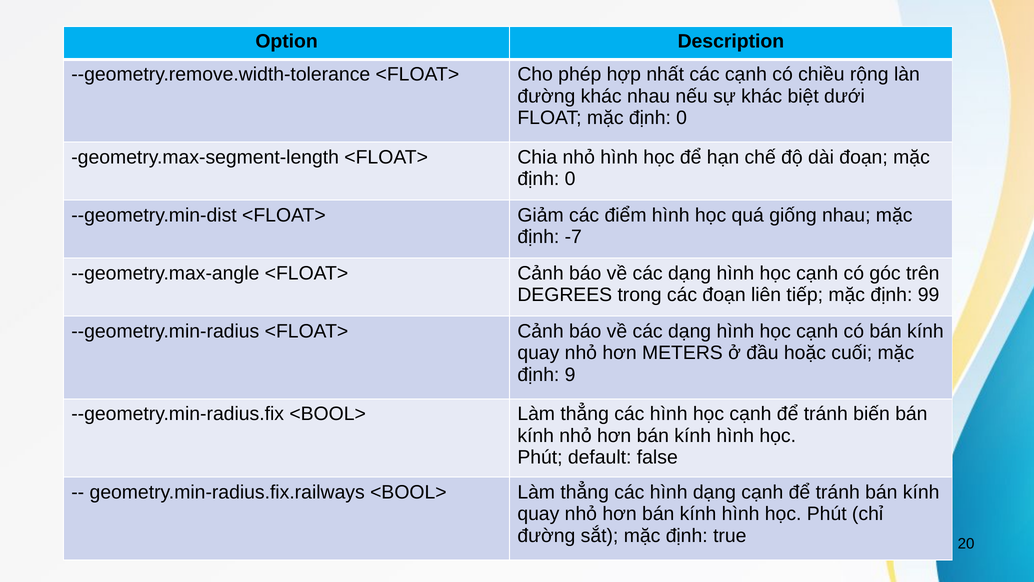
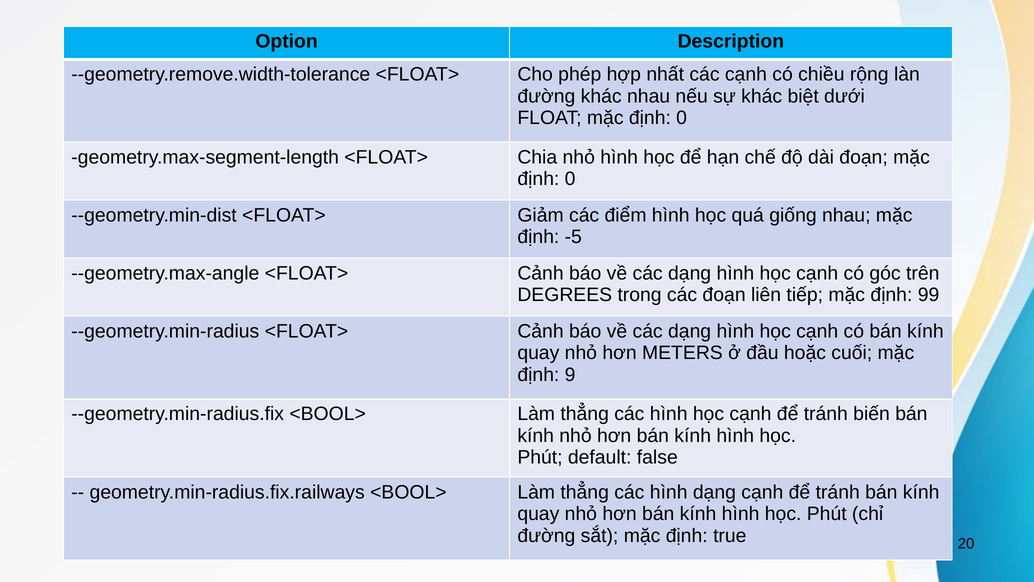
-7: -7 -> -5 (573, 237)
